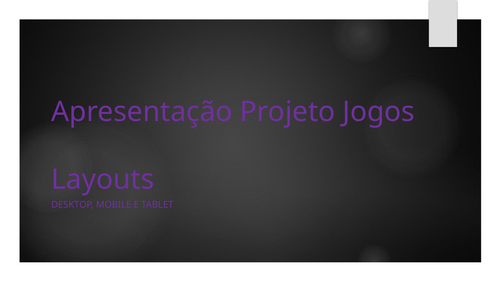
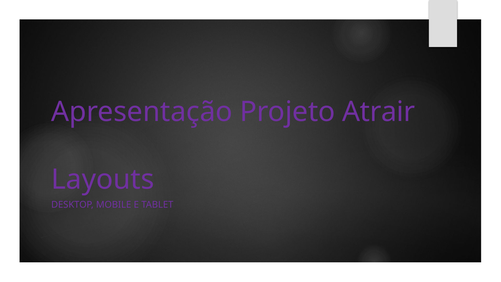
Jogos: Jogos -> Atrair (379, 112)
